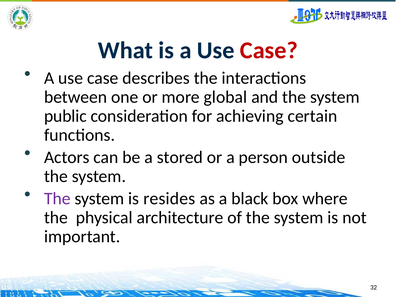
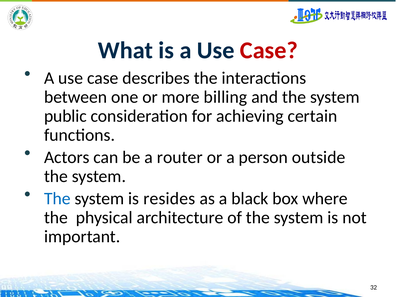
global: global -> billing (225, 97)
stored: stored -> router (180, 157)
The colour: purple -> blue (57, 199)
